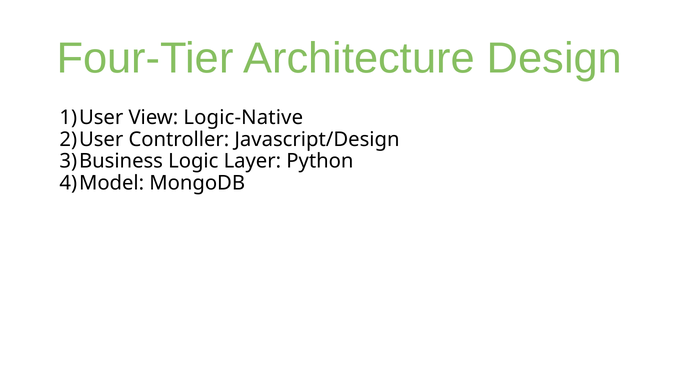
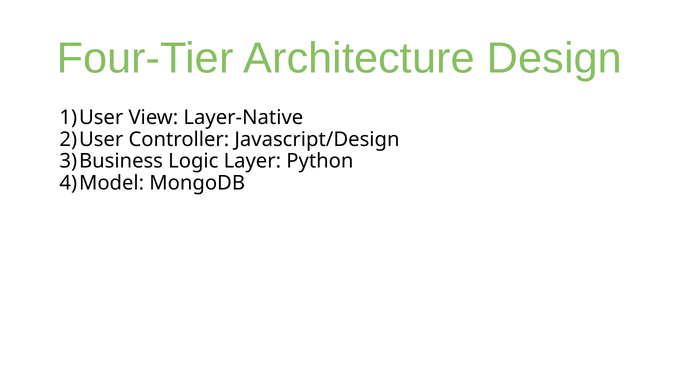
Logic-Native: Logic-Native -> Layer-Native (243, 117)
